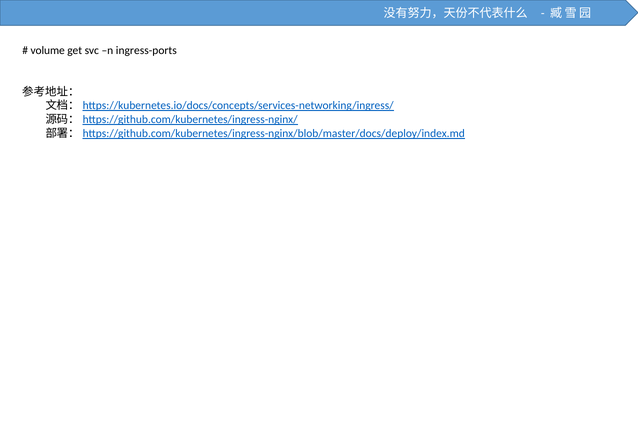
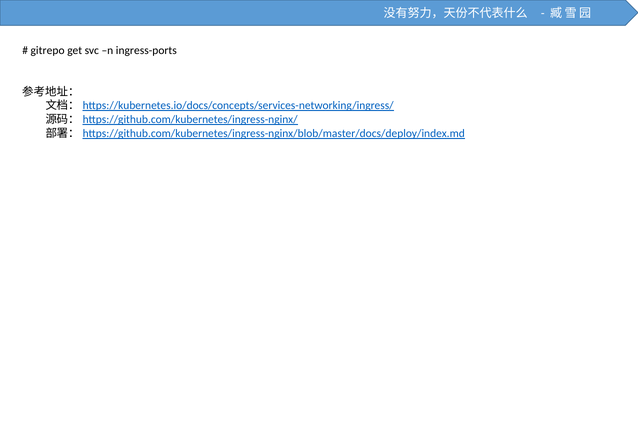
volume: volume -> gitrepo (48, 51)
